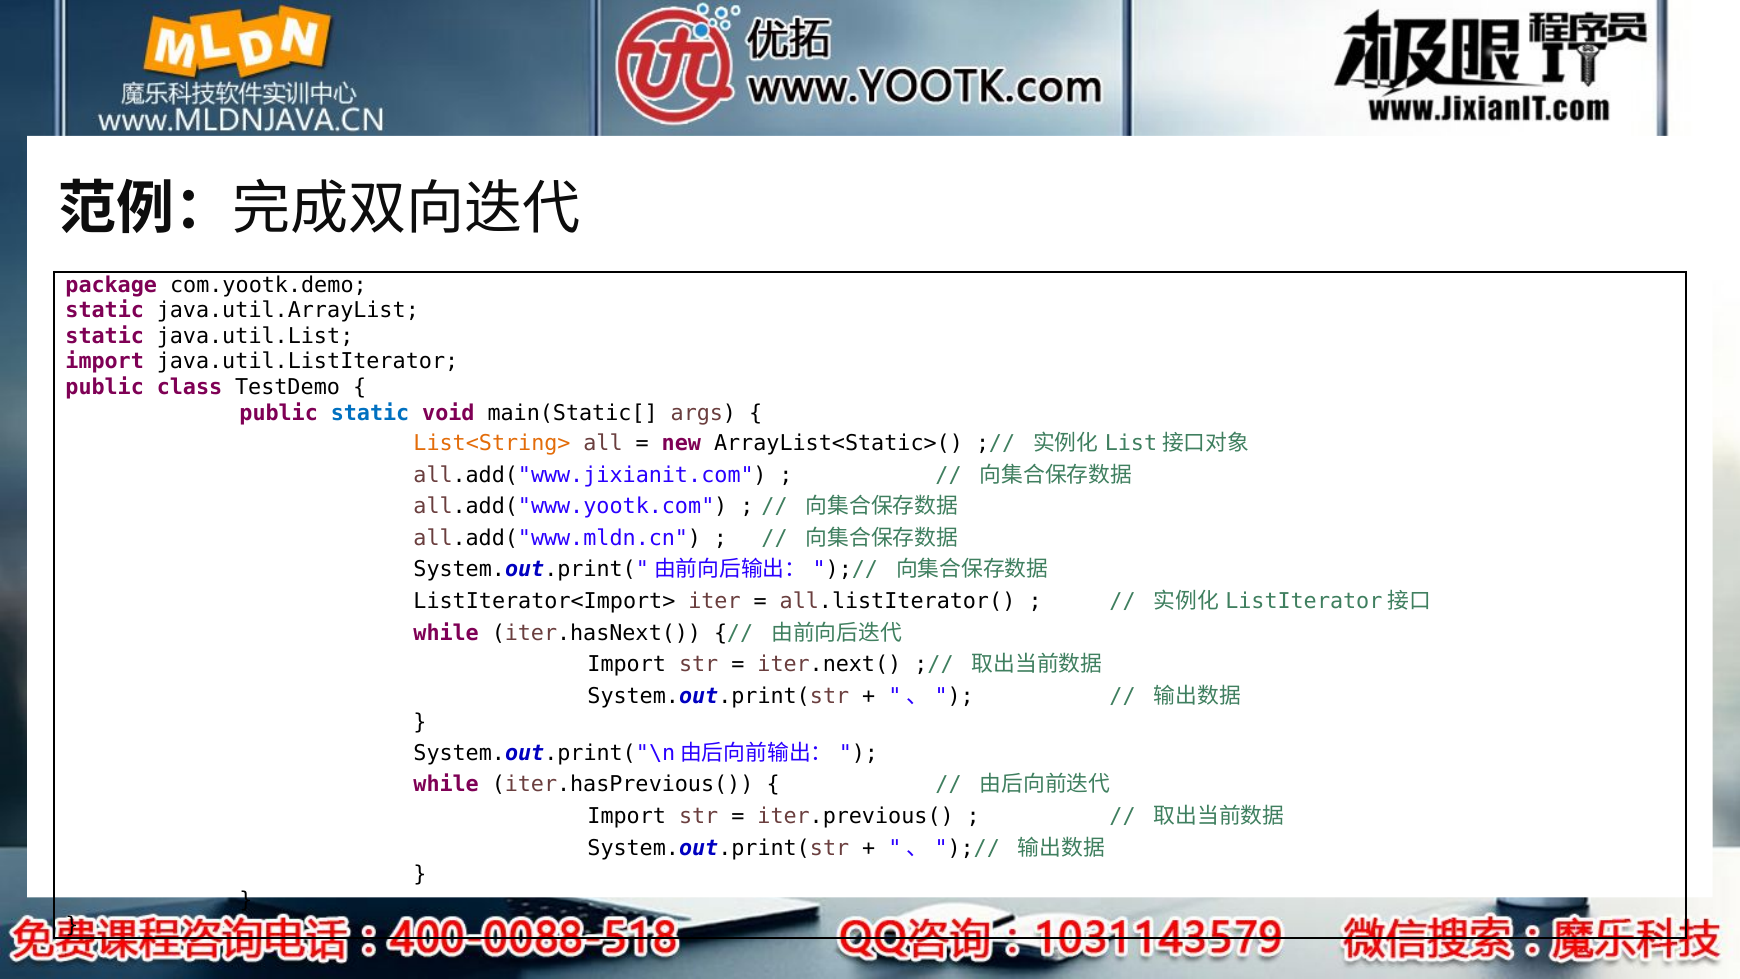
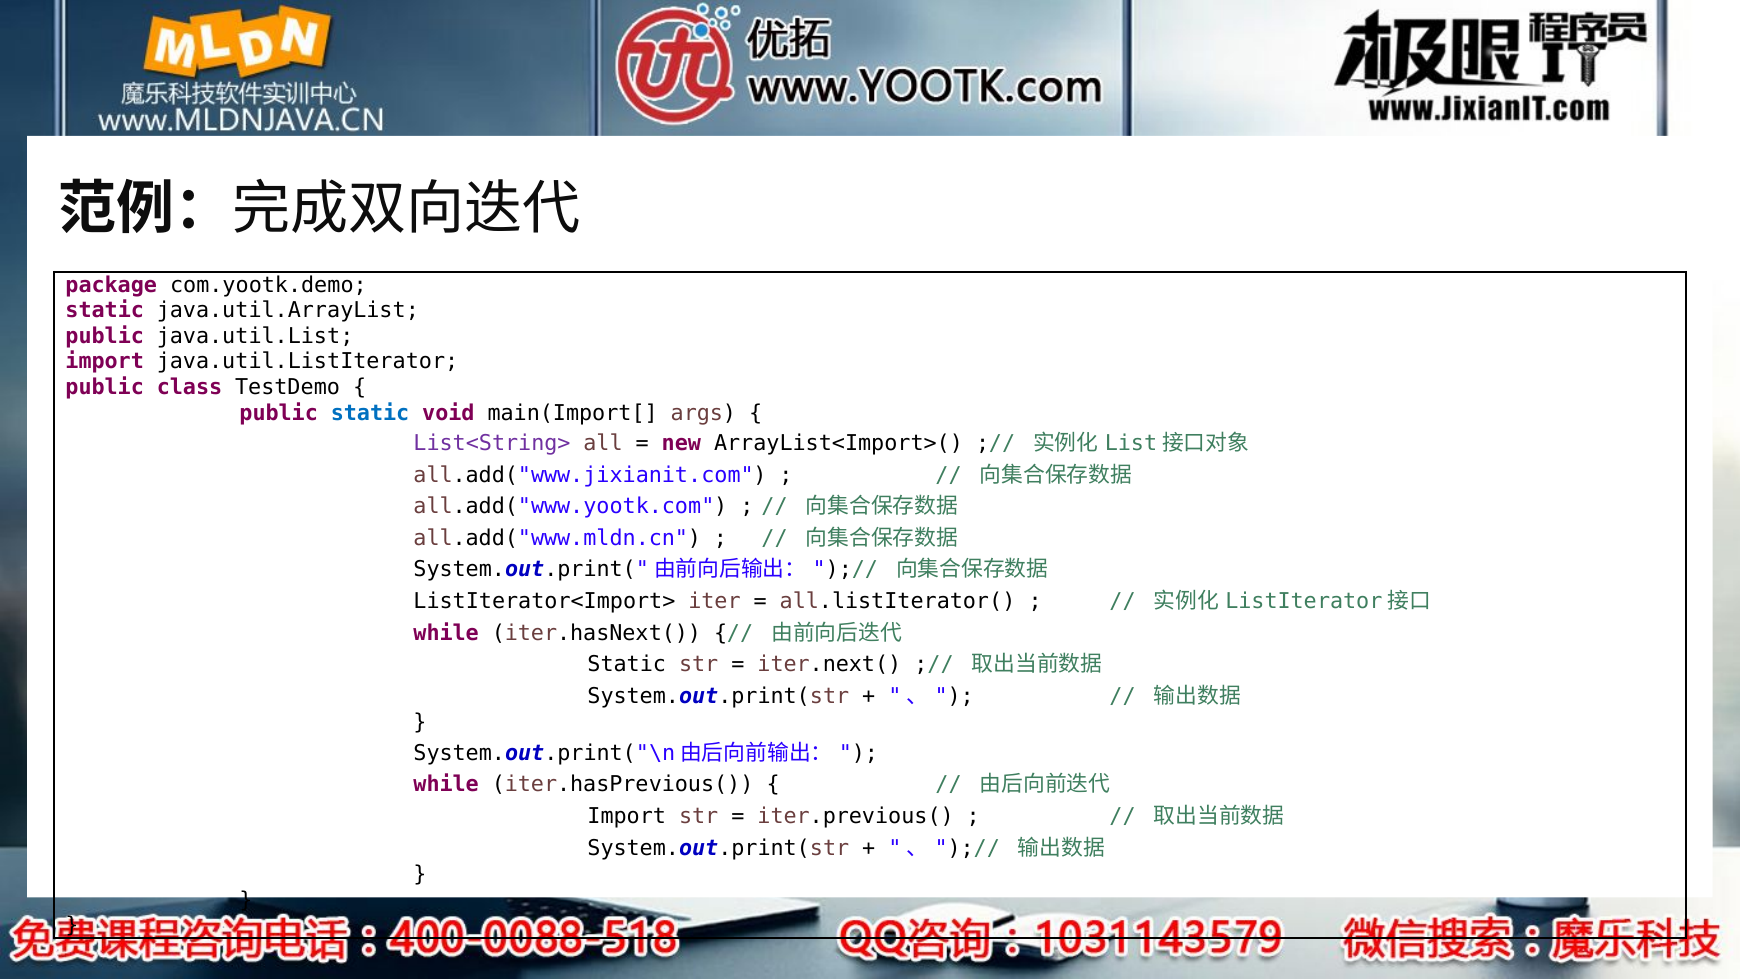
static: static -> public (105, 336)
main(Static[: main(Static[ -> main(Import[ (573, 413)
List<String> colour: orange -> purple (492, 443)
ArrayList<Static>(: ArrayList<Static>( -> ArrayList<Import>( (838, 443)
Import: Import -> Static (627, 664)
